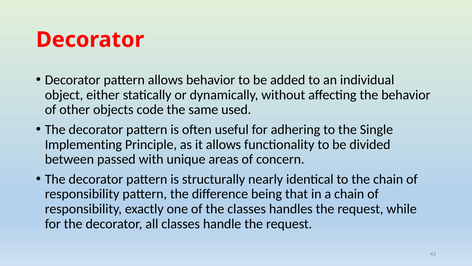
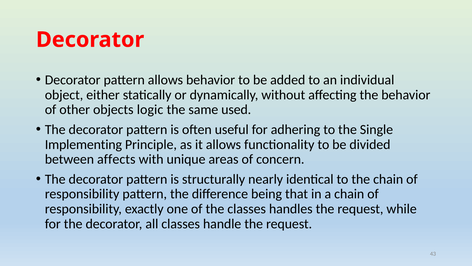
code: code -> logic (150, 110)
passed: passed -> affects (116, 159)
